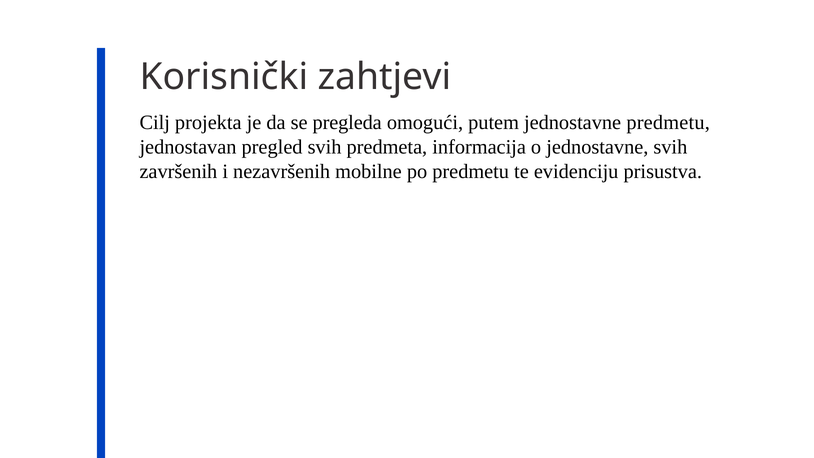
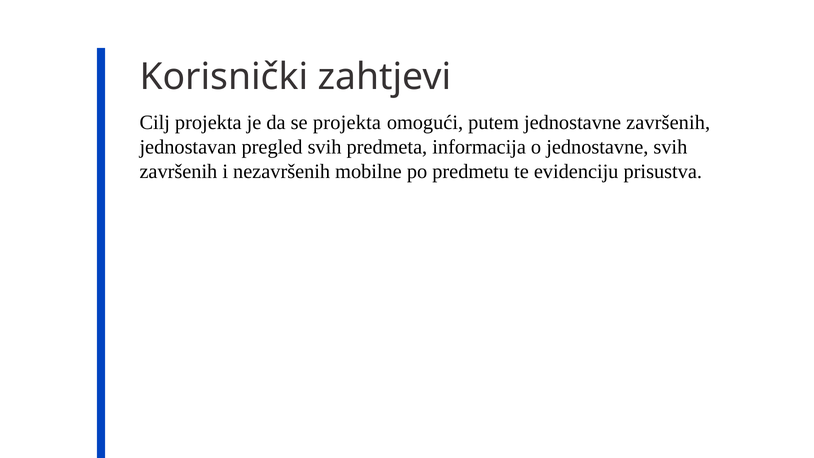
se pregleda: pregleda -> projekta (347, 123)
jednostavne predmetu: predmetu -> završenih (668, 123)
